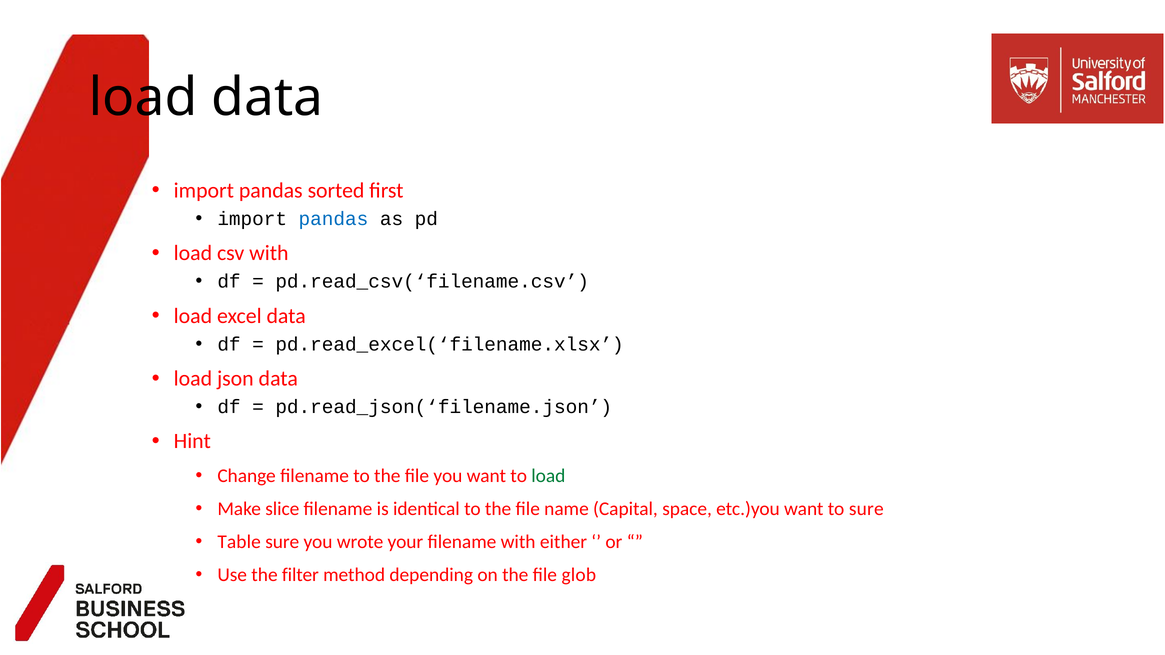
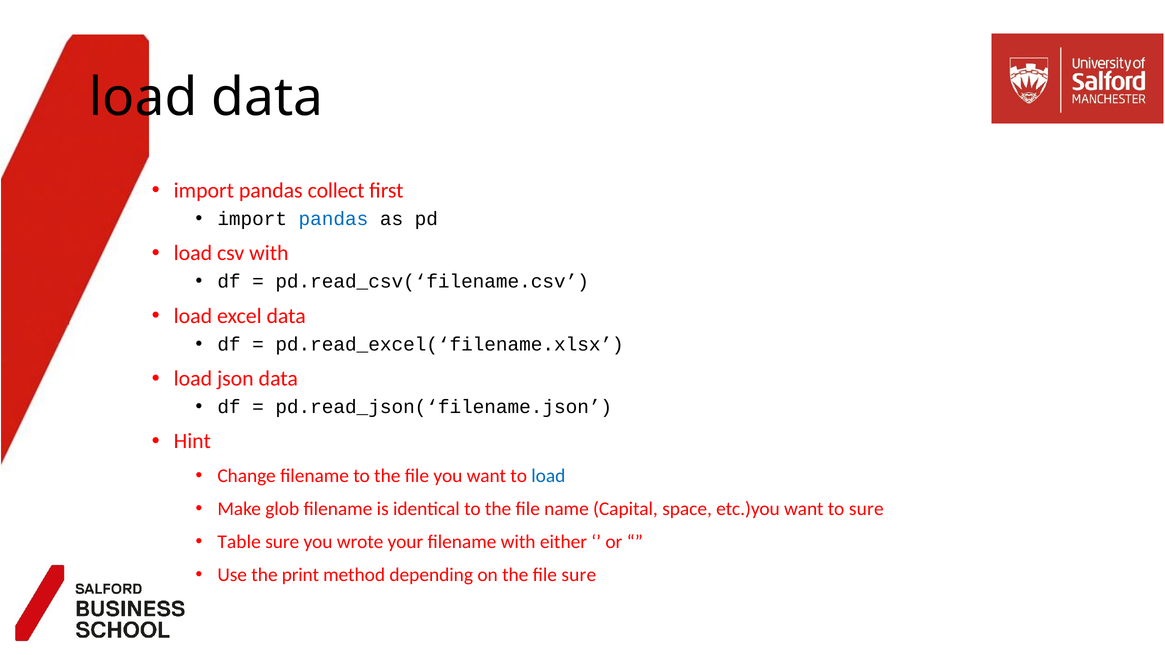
sorted: sorted -> collect (336, 190)
load colour: green -> blue (548, 476)
slice: slice -> glob (282, 509)
filter: filter -> print (300, 575)
file glob: glob -> sure (579, 575)
